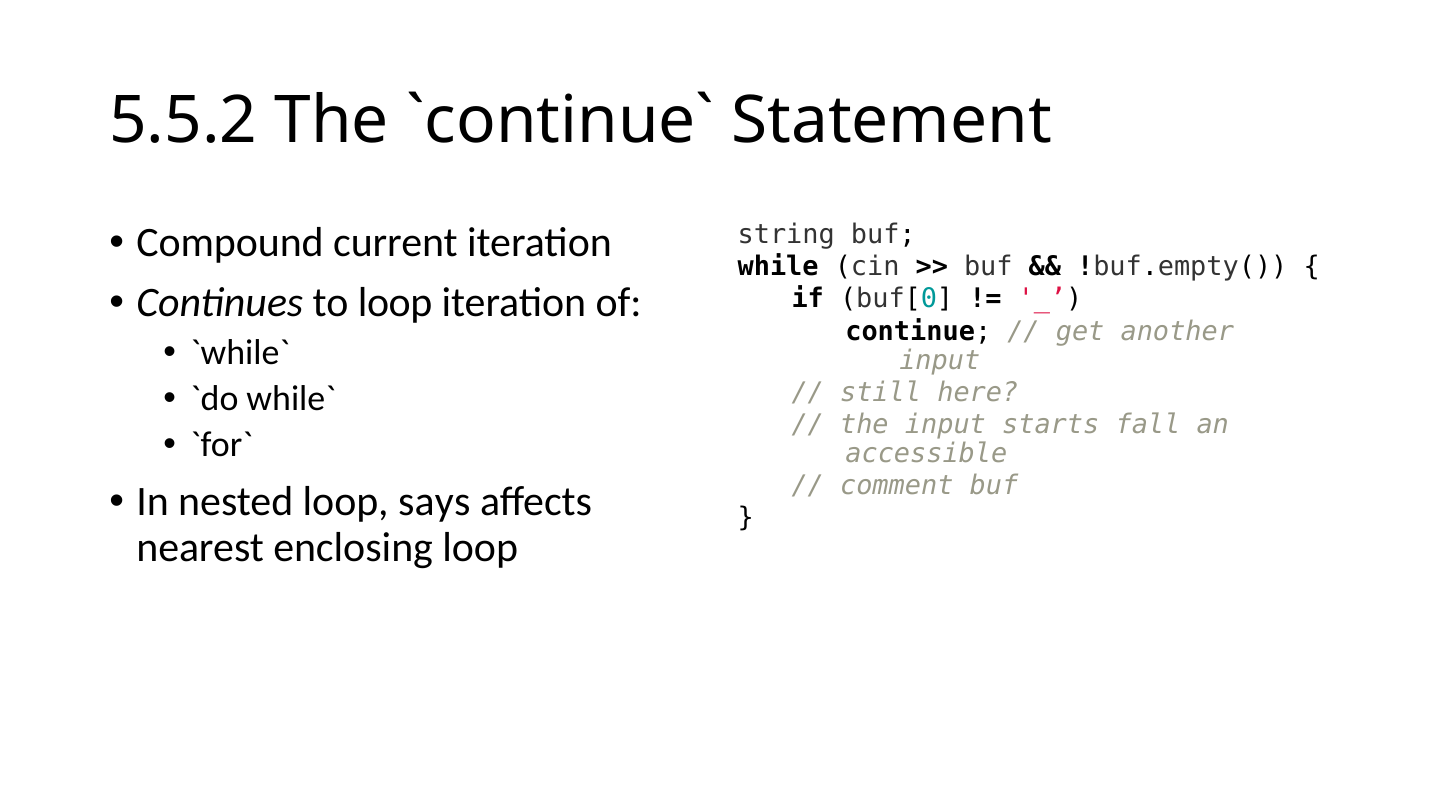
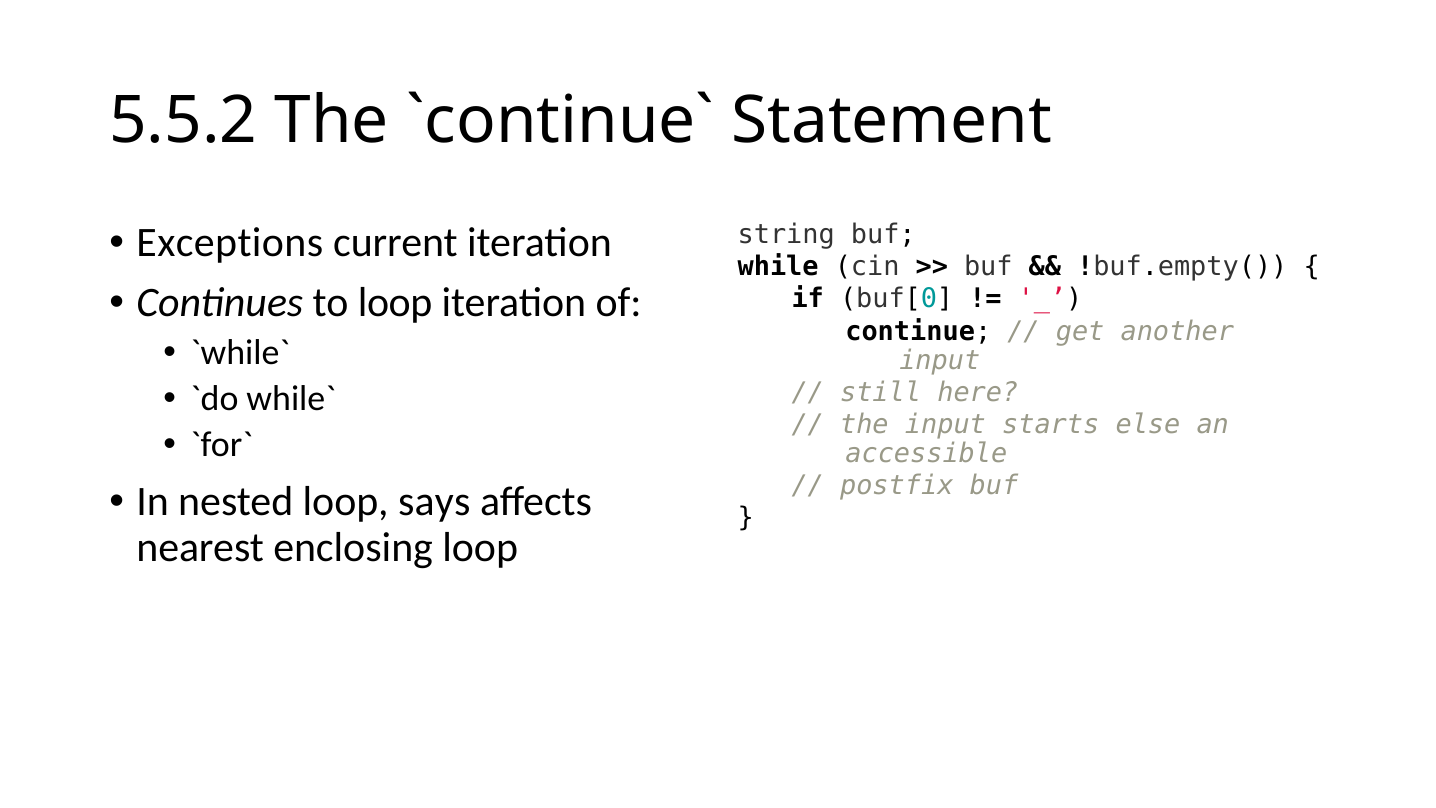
Compound: Compound -> Exceptions (230, 243)
fall: fall -> else (1148, 424)
comment: comment -> postfix (897, 486)
